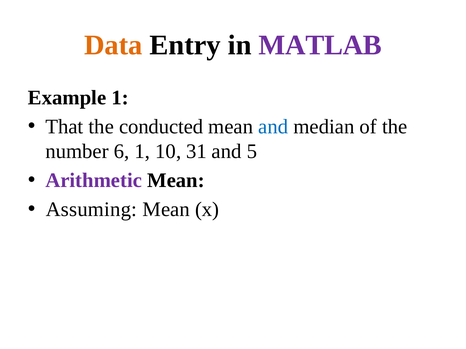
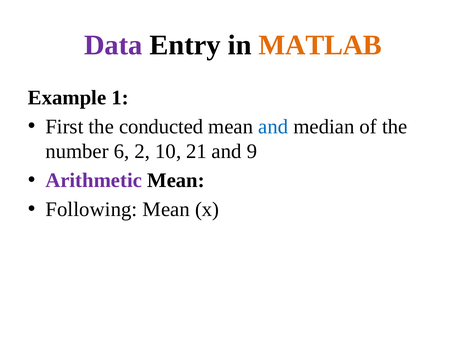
Data colour: orange -> purple (113, 45)
MATLAB colour: purple -> orange (320, 45)
That: That -> First (64, 127)
6 1: 1 -> 2 (142, 152)
31: 31 -> 21 (196, 152)
5: 5 -> 9 (252, 152)
Assuming: Assuming -> Following (91, 210)
